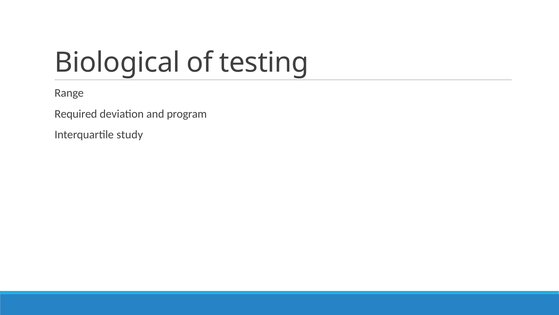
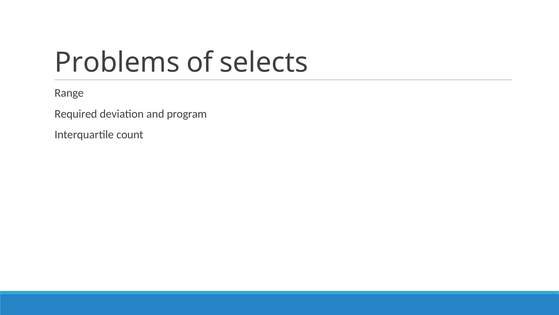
Biological: Biological -> Problems (117, 63)
testing: testing -> selects (264, 63)
study: study -> count (130, 134)
